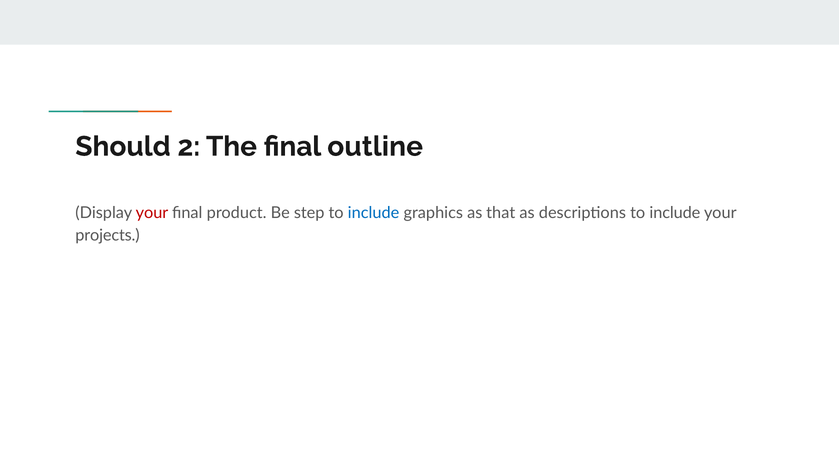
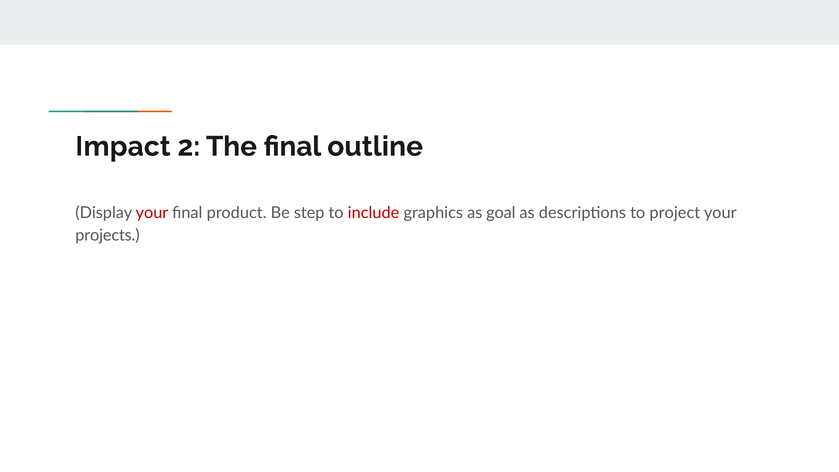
Should: Should -> Impact (123, 146)
include colour: blue -> red (374, 213)
that: that -> goal (501, 213)
descriptions to include: include -> project (675, 213)
